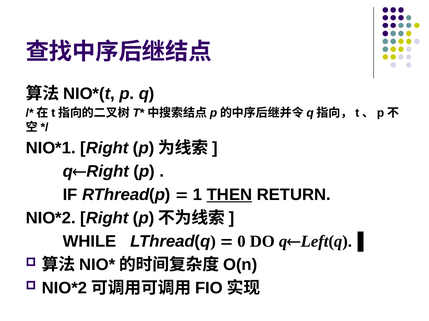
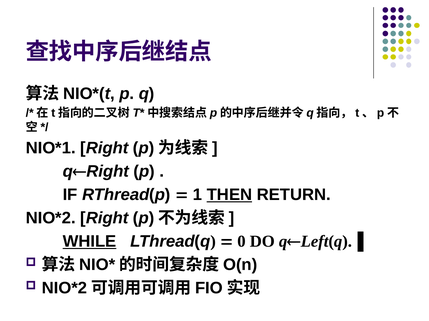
WHILE underline: none -> present (90, 242)
